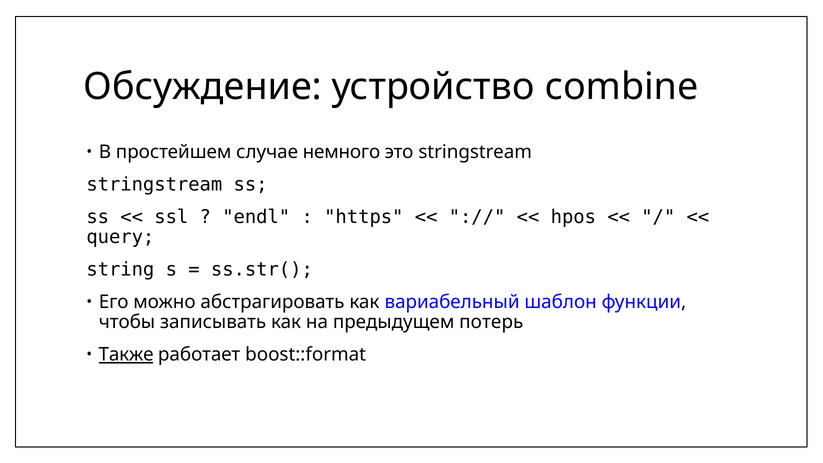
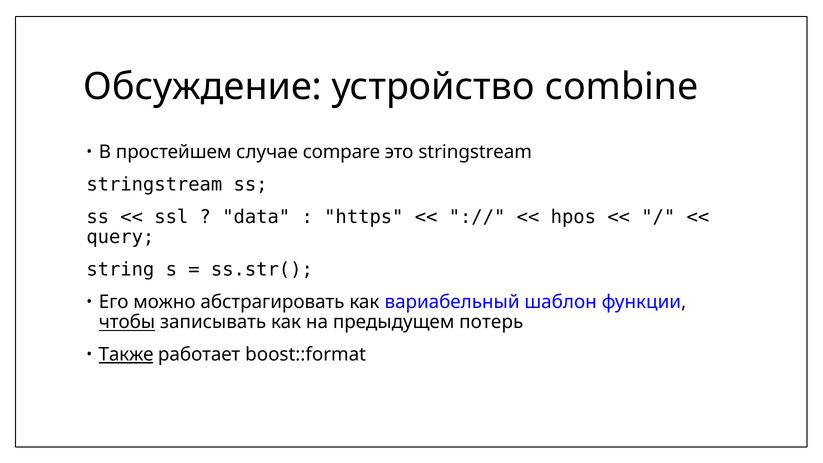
немного: немного -> compare (341, 152)
endl: endl -> data (256, 217)
чтобы underline: none -> present (127, 322)
